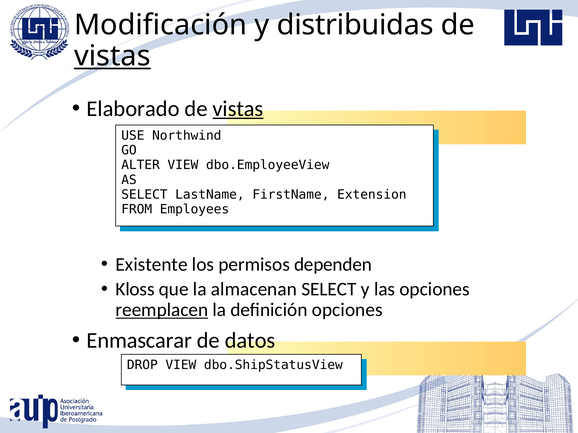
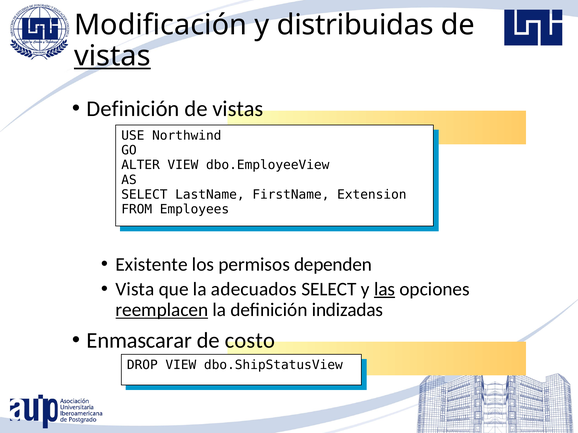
Elaborado: Elaborado -> Definición (133, 109)
vistas underline: present -> none (238, 109)
Kloss: Kloss -> Vista (135, 289)
almacenan: almacenan -> adecuados (254, 289)
las underline: none -> present (385, 289)
definición opciones: opciones -> indizadas (347, 310)
datos: datos -> costo (250, 341)
